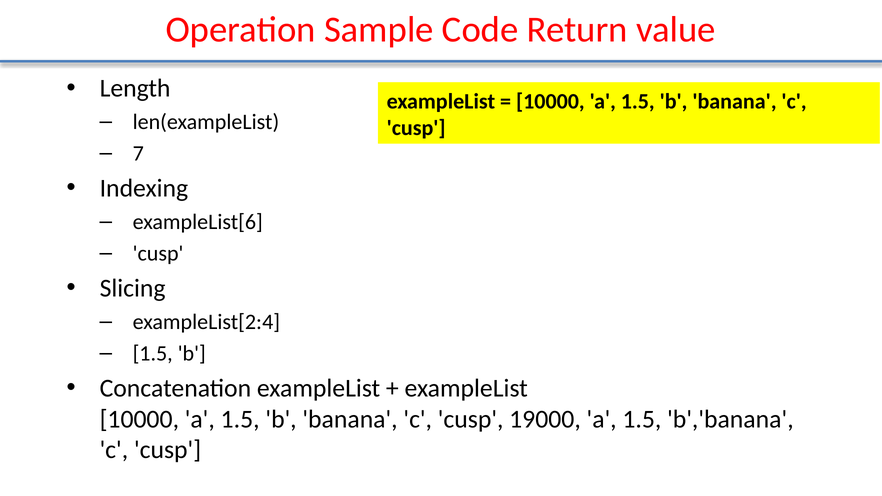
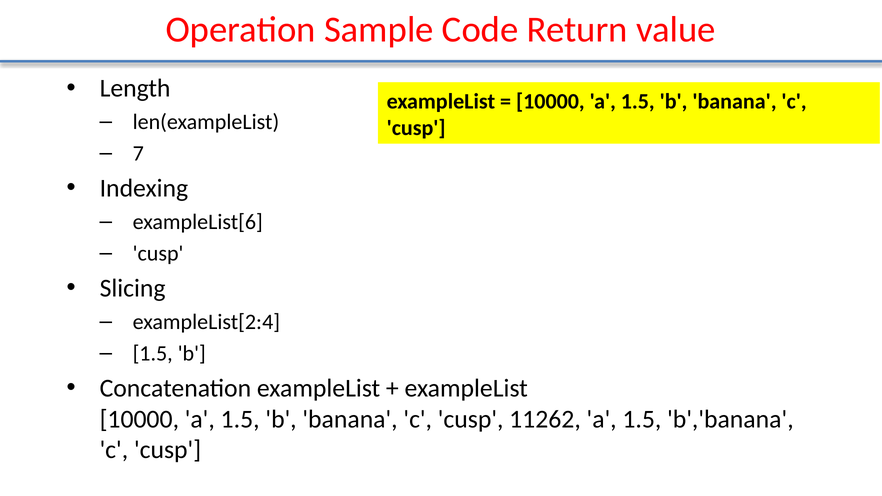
19000: 19000 -> 11262 (545, 419)
